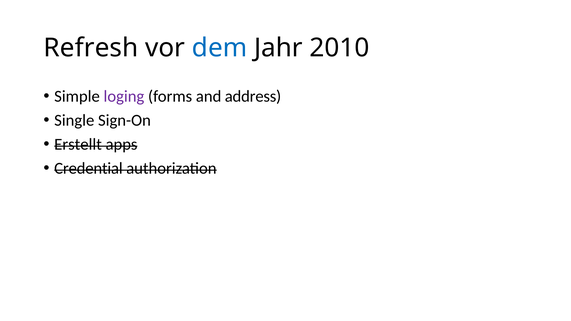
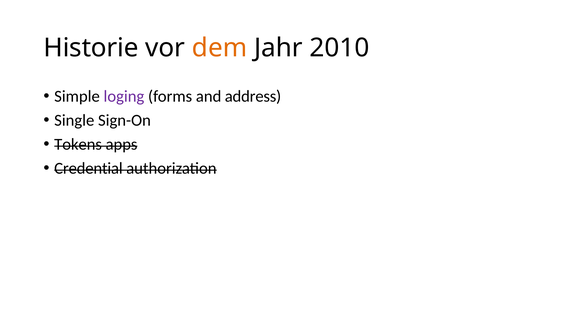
Refresh: Refresh -> Historie (91, 48)
dem colour: blue -> orange (220, 48)
Erstellt: Erstellt -> Tokens (78, 144)
